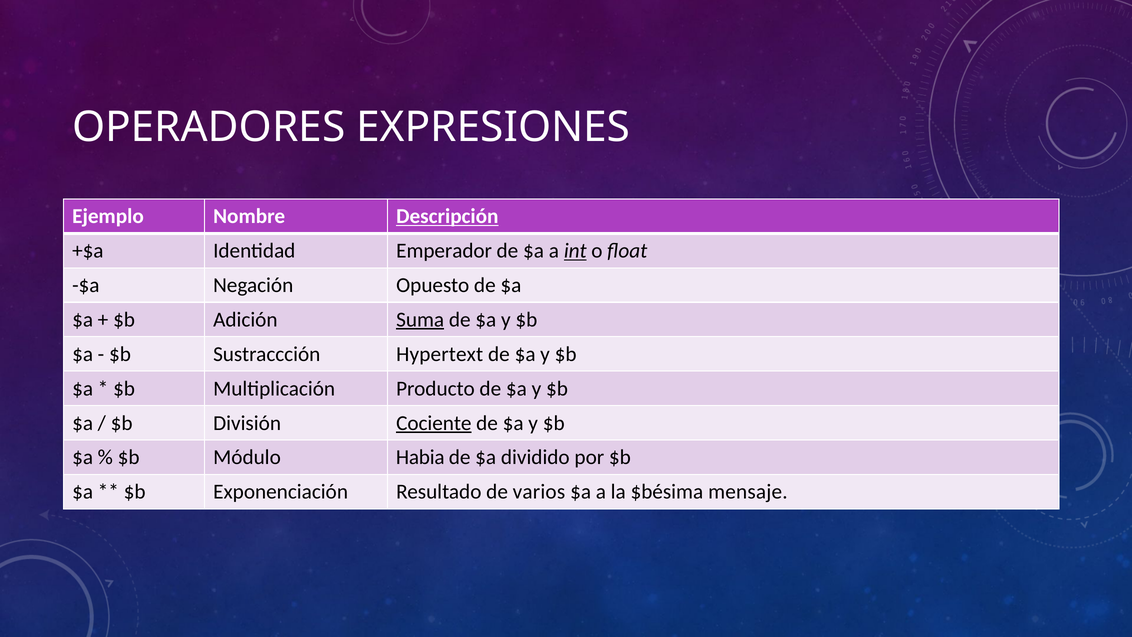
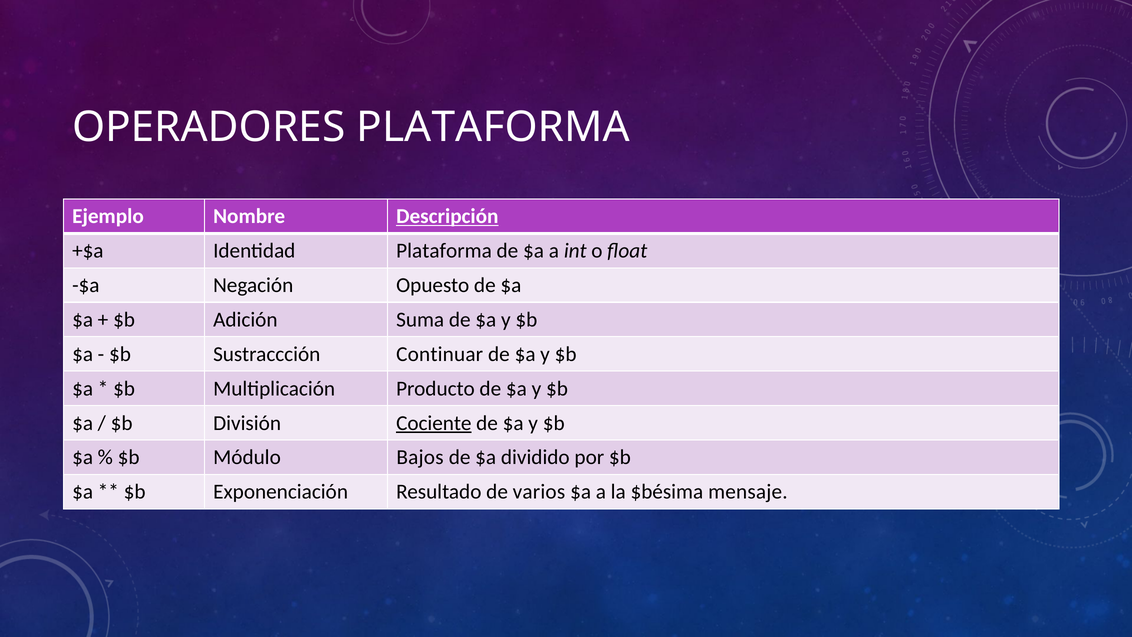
OPERADORES EXPRESIONES: EXPRESIONES -> PLATAFORMA (493, 127)
Identidad Emperador: Emperador -> Plataforma (444, 251)
int underline: present -> none (575, 251)
Suma underline: present -> none (420, 320)
Hypertext: Hypertext -> Continuar (440, 354)
Habia: Habia -> Bajos (420, 457)
